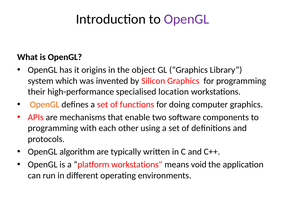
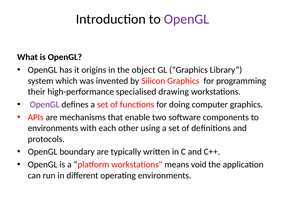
location: location -> drawing (174, 92)
OpenGL colour: orange -> purple (45, 105)
programming: programming -> environments (53, 129)
algorithm: algorithm -> boundary (77, 152)
